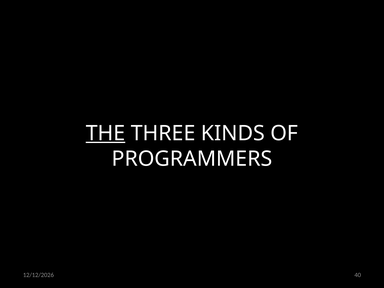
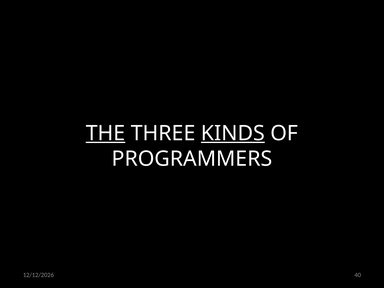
KINDS underline: none -> present (233, 133)
